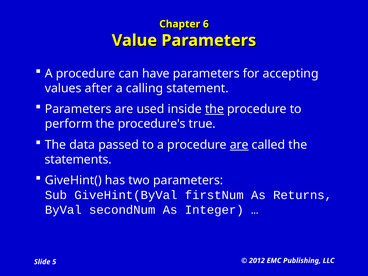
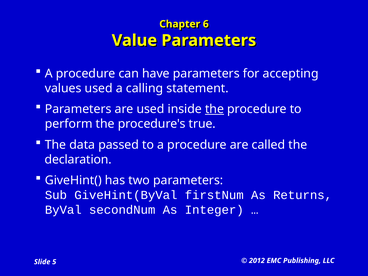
values after: after -> used (99, 88)
are underline: present -> none (239, 145)
statements: statements -> declaration (78, 159)
